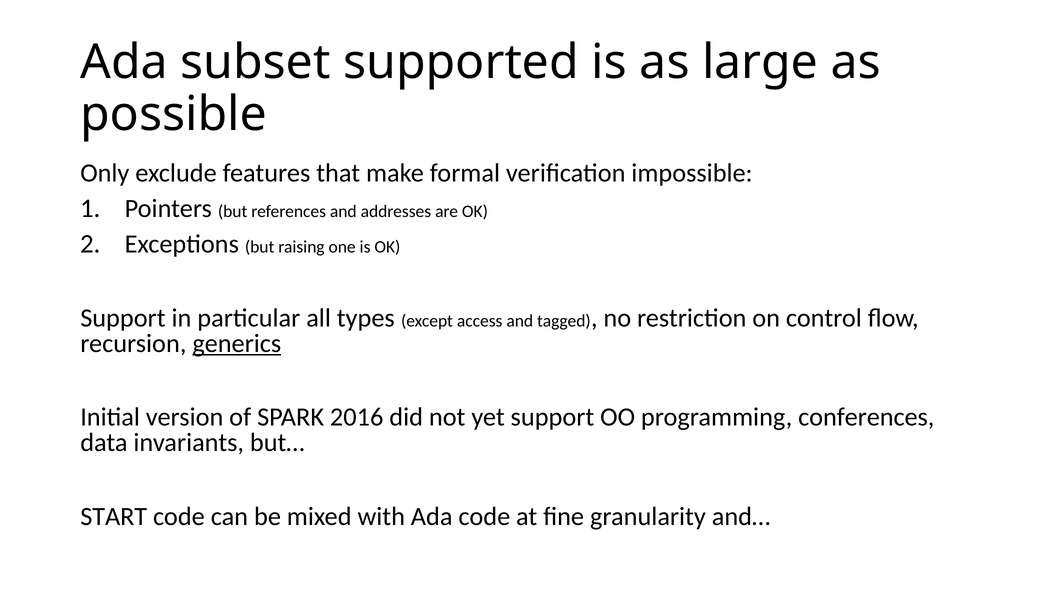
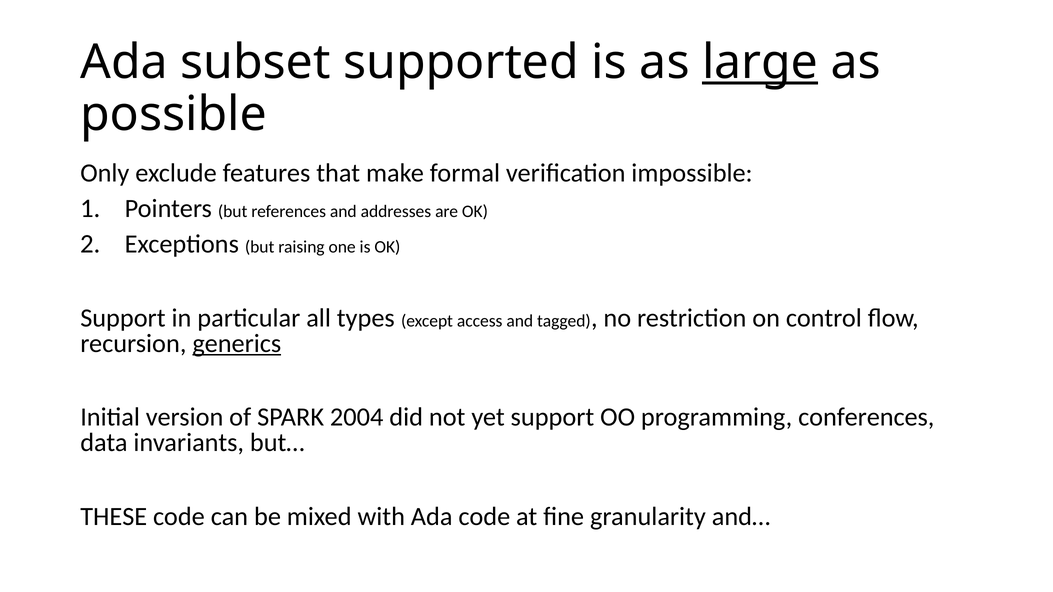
large underline: none -> present (760, 62)
2016: 2016 -> 2004 (357, 417)
START: START -> THESE (114, 517)
